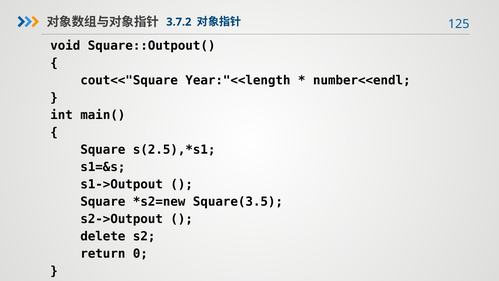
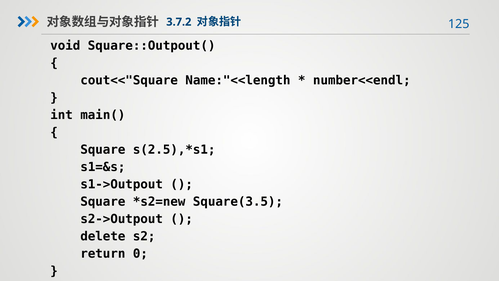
Year:"<<length: Year:"<<length -> Name:"<<length (238, 80)
